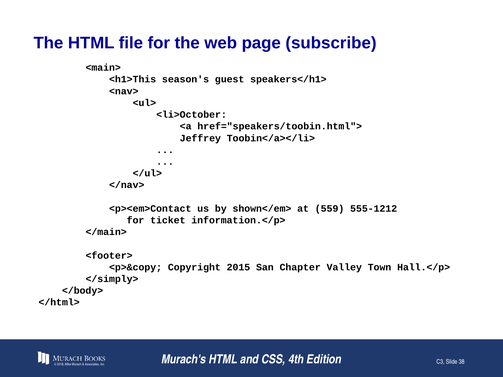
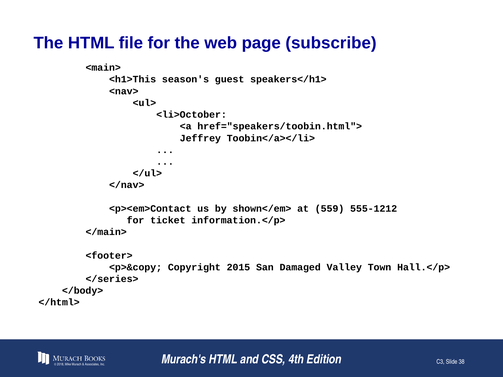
Chapter: Chapter -> Damaged (300, 267)
</simply>: </simply> -> </series> (112, 279)
